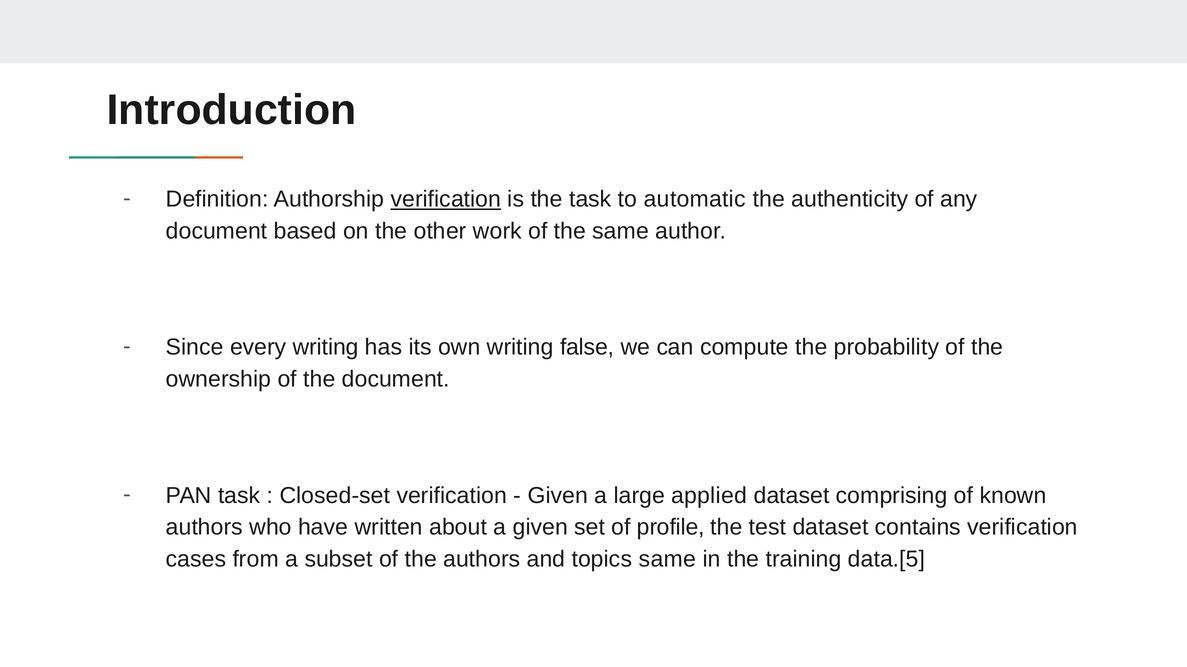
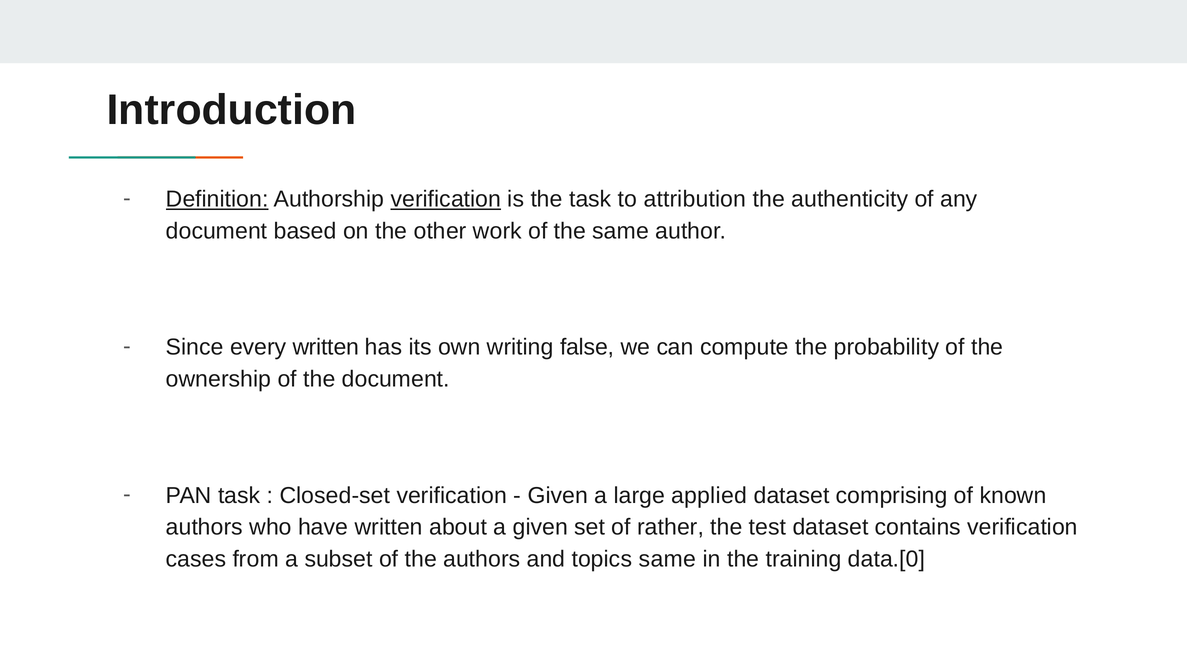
Definition underline: none -> present (217, 200)
automatic: automatic -> attribution (695, 200)
every writing: writing -> written (326, 348)
profile: profile -> rather (671, 528)
data.[5: data.[5 -> data.[0 (886, 560)
